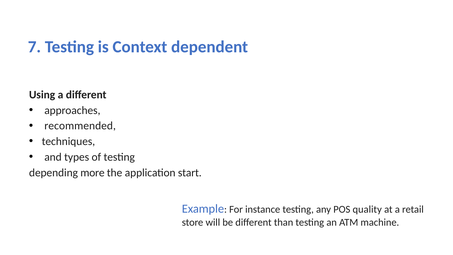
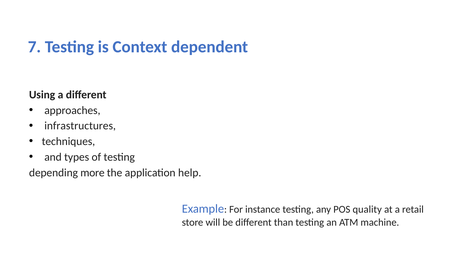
recommended: recommended -> infrastructures (80, 126)
start: start -> help (190, 173)
